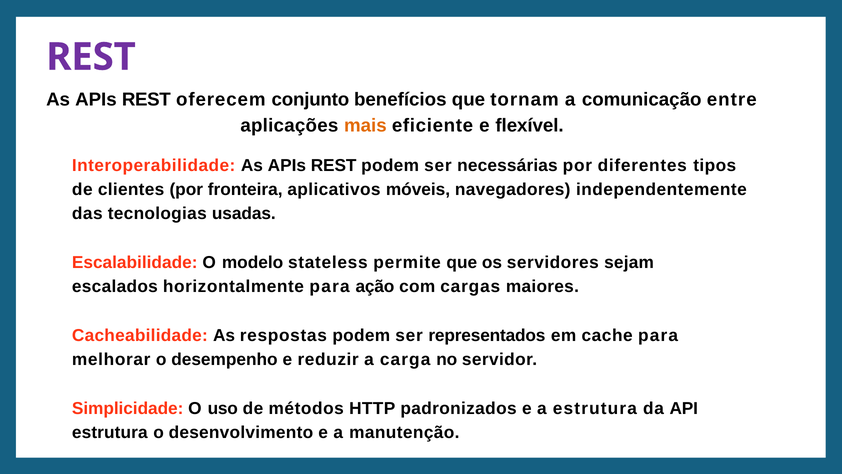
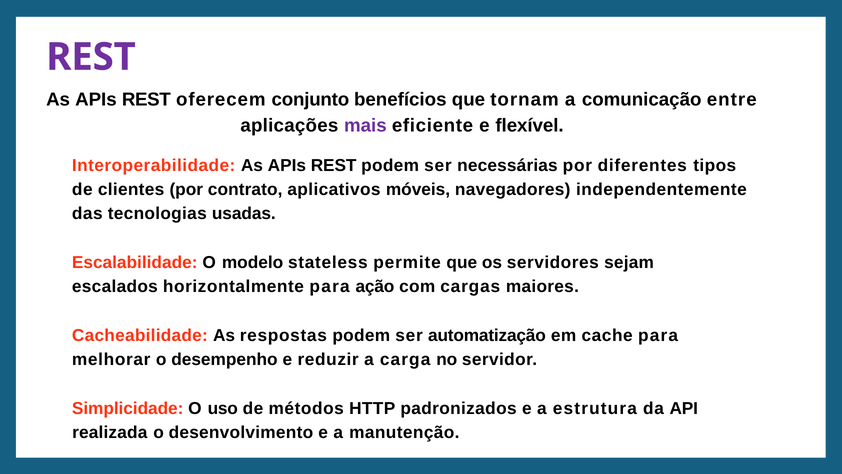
mais colour: orange -> purple (365, 125)
fronteira: fronteira -> contrato (245, 189)
representados: representados -> automatização (487, 335)
estrutura: estrutura -> realizada (110, 432)
